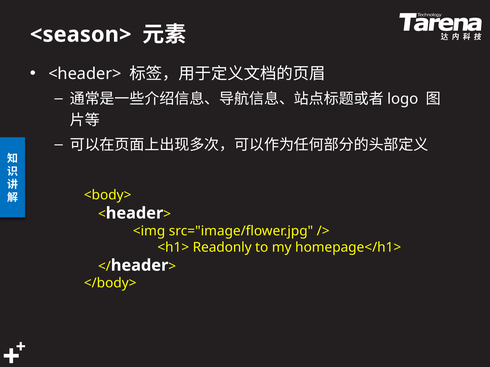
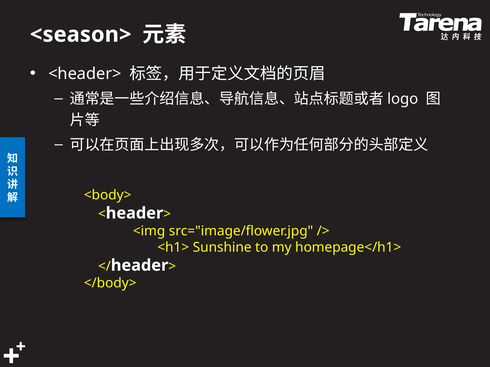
Readonly: Readonly -> Sunshine (222, 248)
